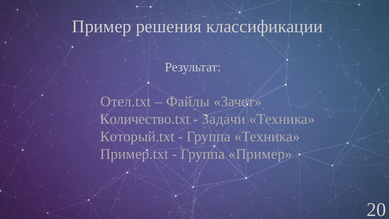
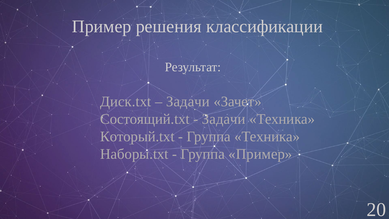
Отел.txt: Отел.txt -> Диск.txt (126, 101)
Файлы: Файлы -> Задачи (188, 101)
Количество.txt: Количество.txt -> Состоящий.txt (145, 119)
Пример.txt: Пример.txt -> Наборы.txt (134, 154)
